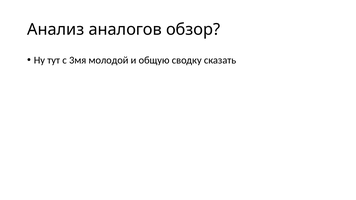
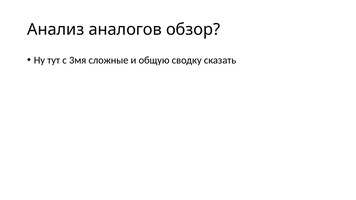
молодой: молодой -> сложные (108, 60)
